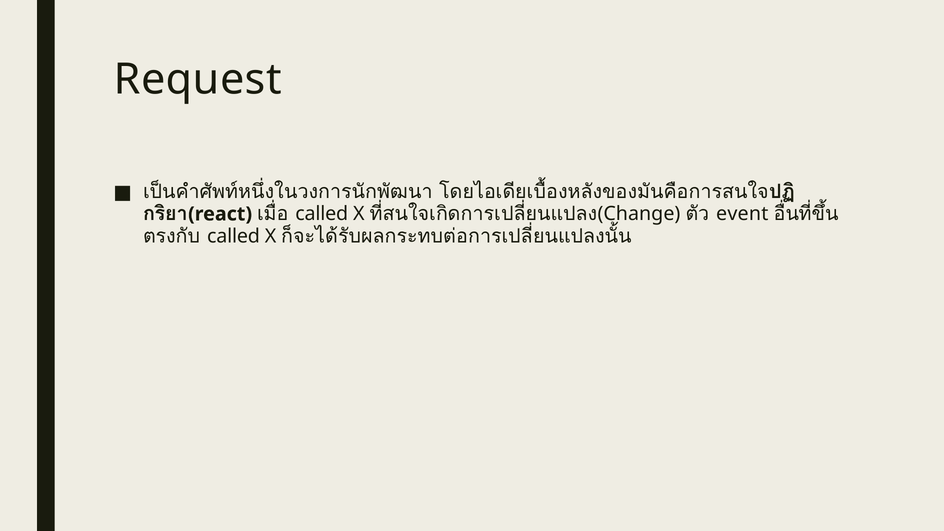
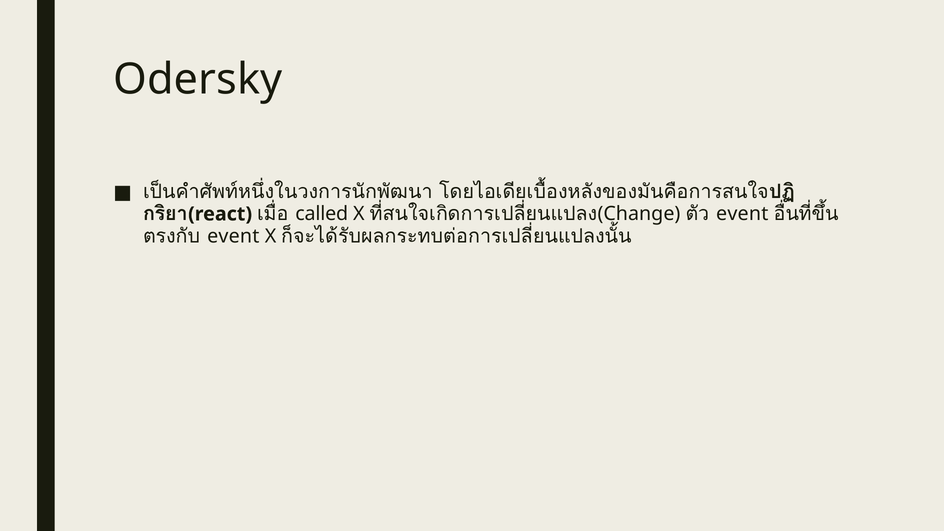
Request: Request -> Odersky (198, 79)
called: called -> event (233, 236)
